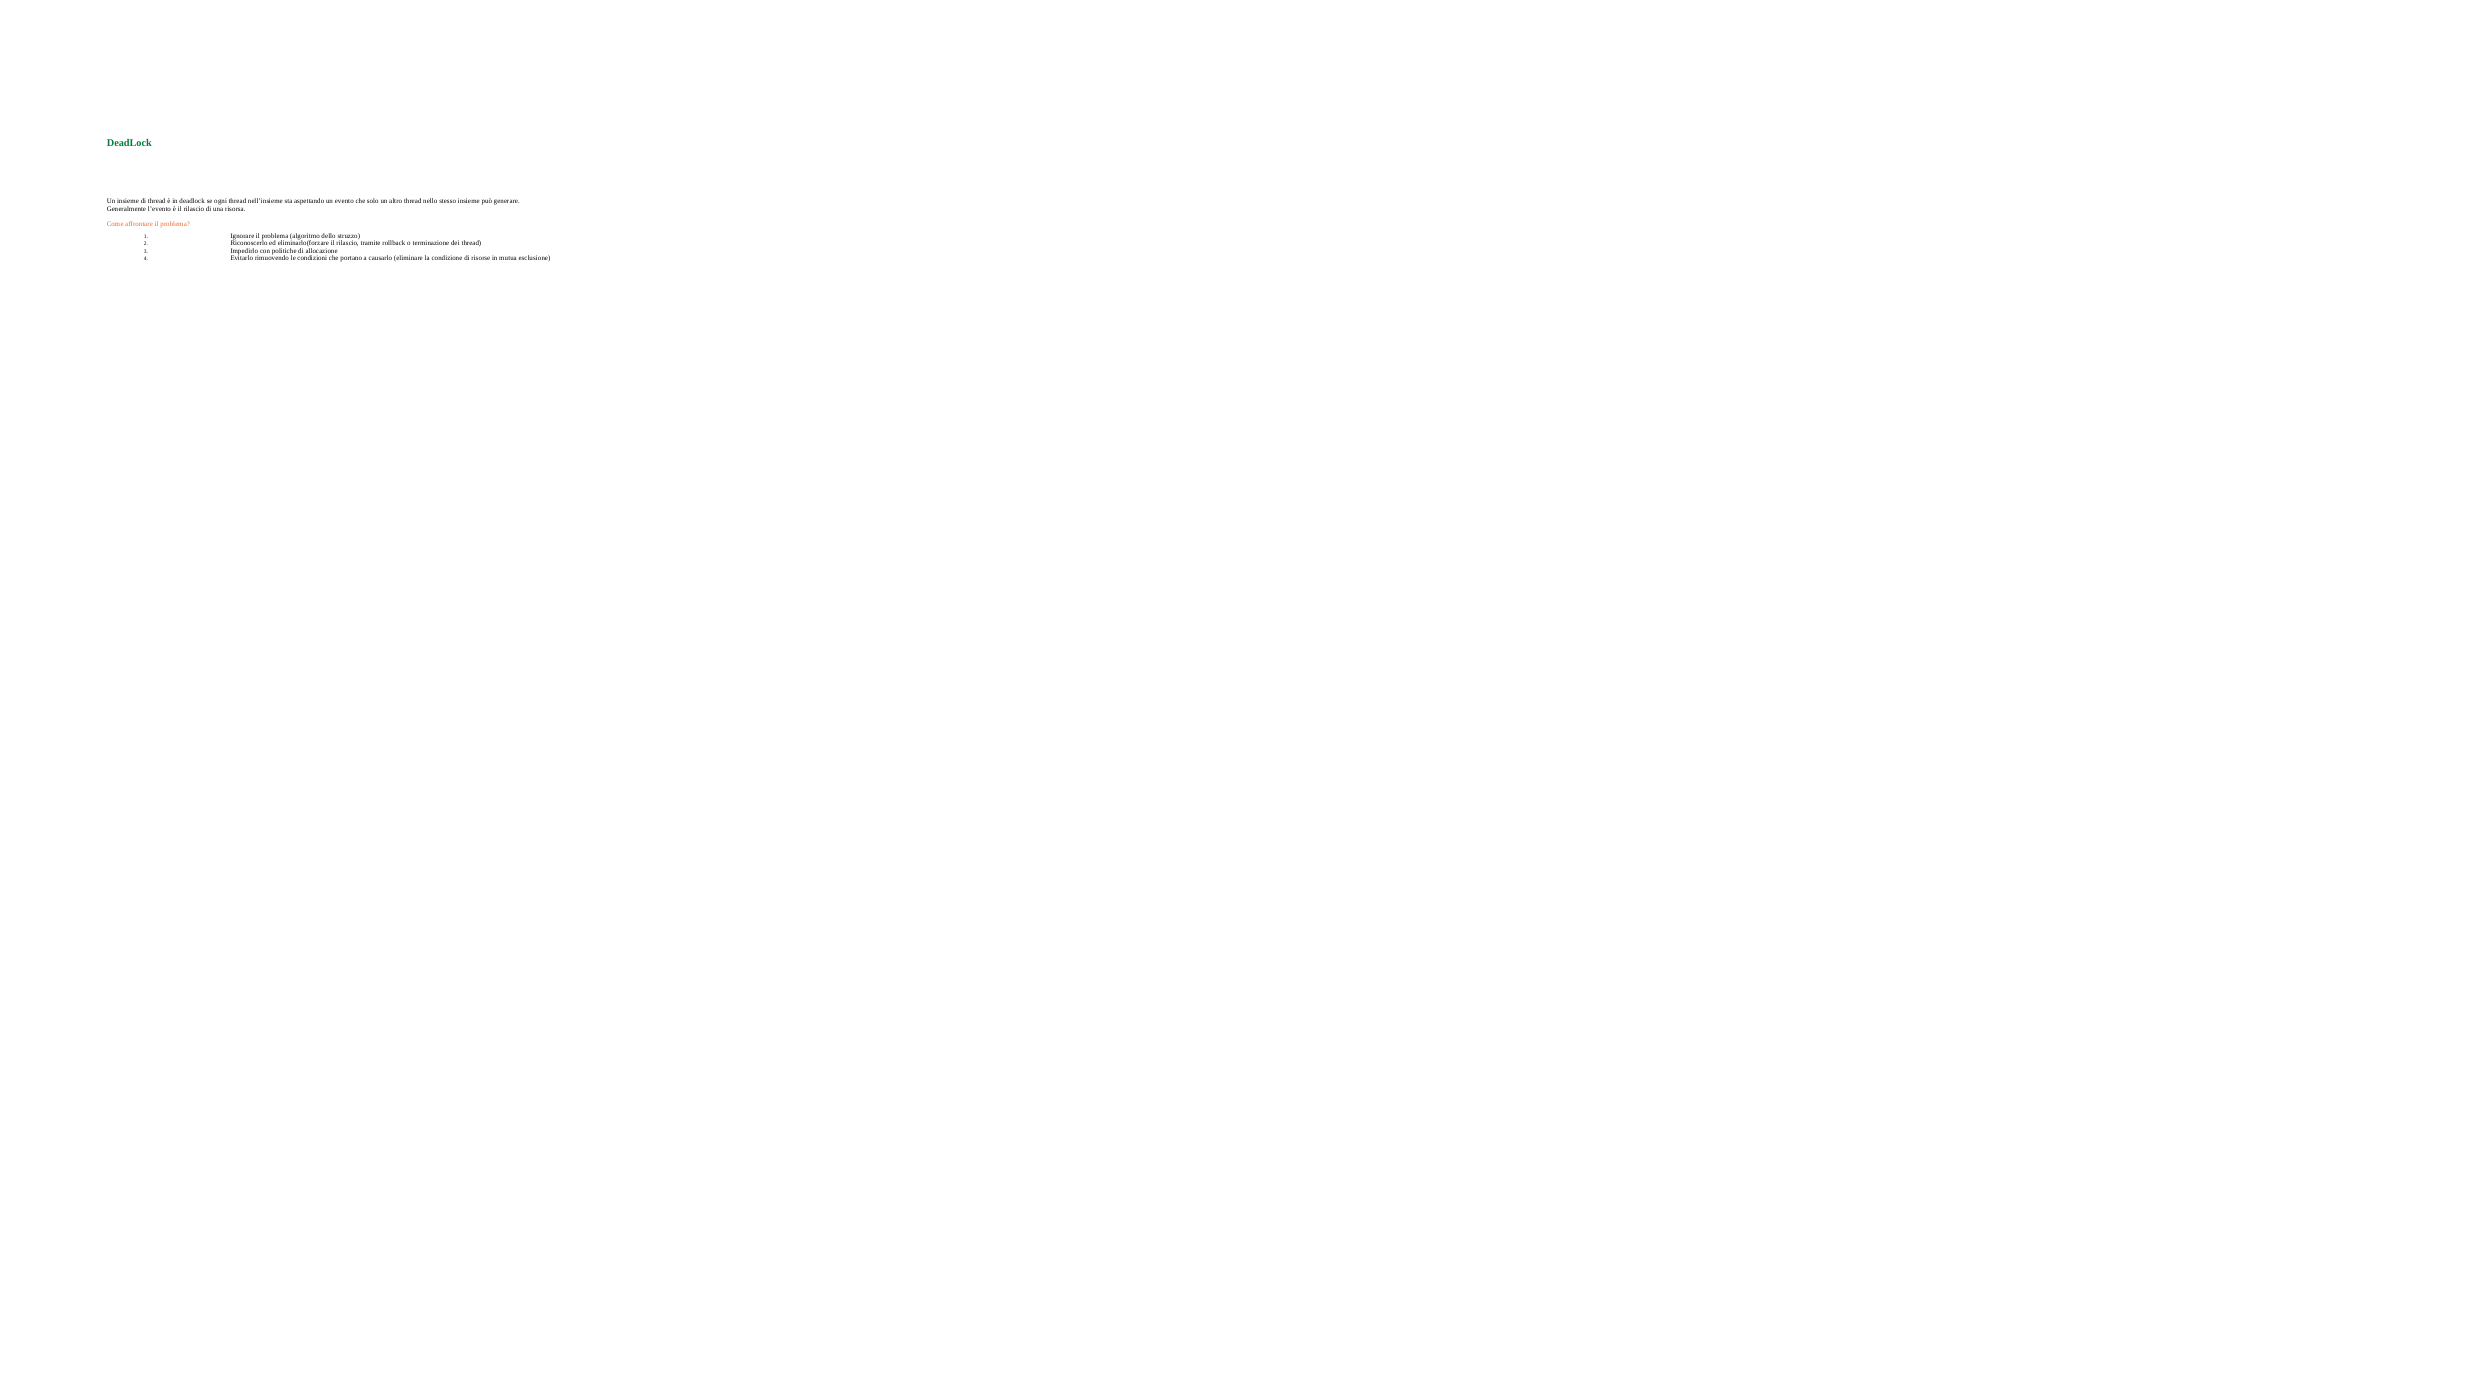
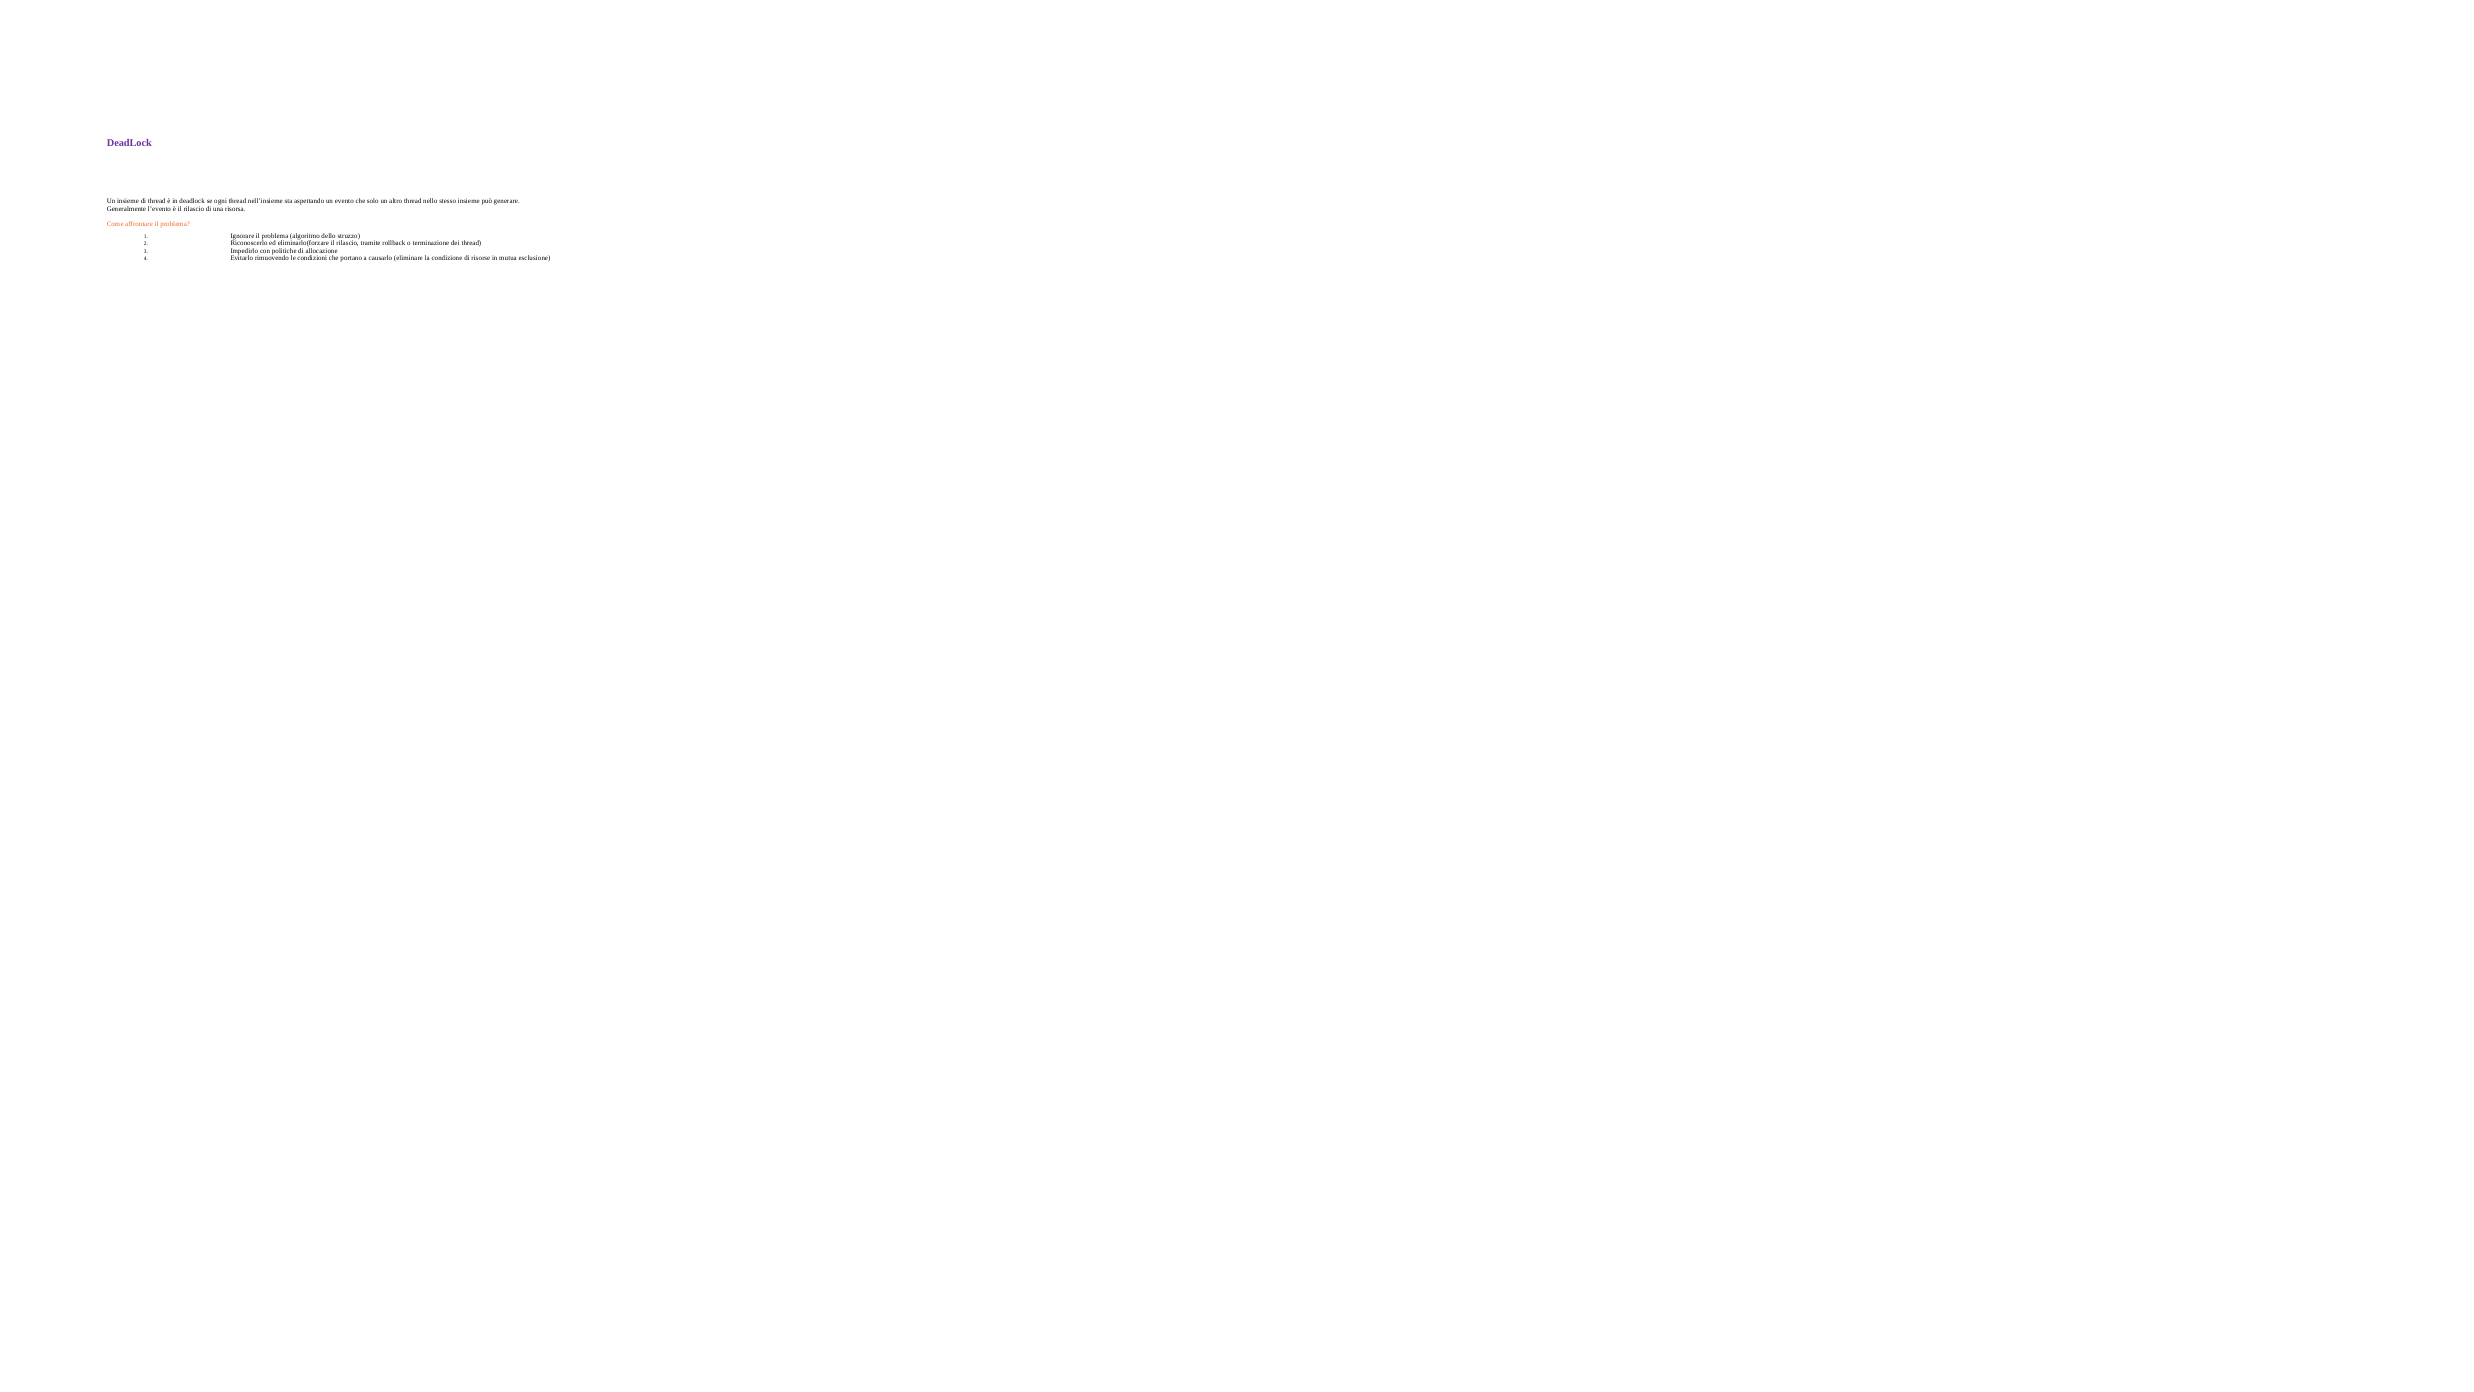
DeadLock colour: green -> purple (129, 143)
